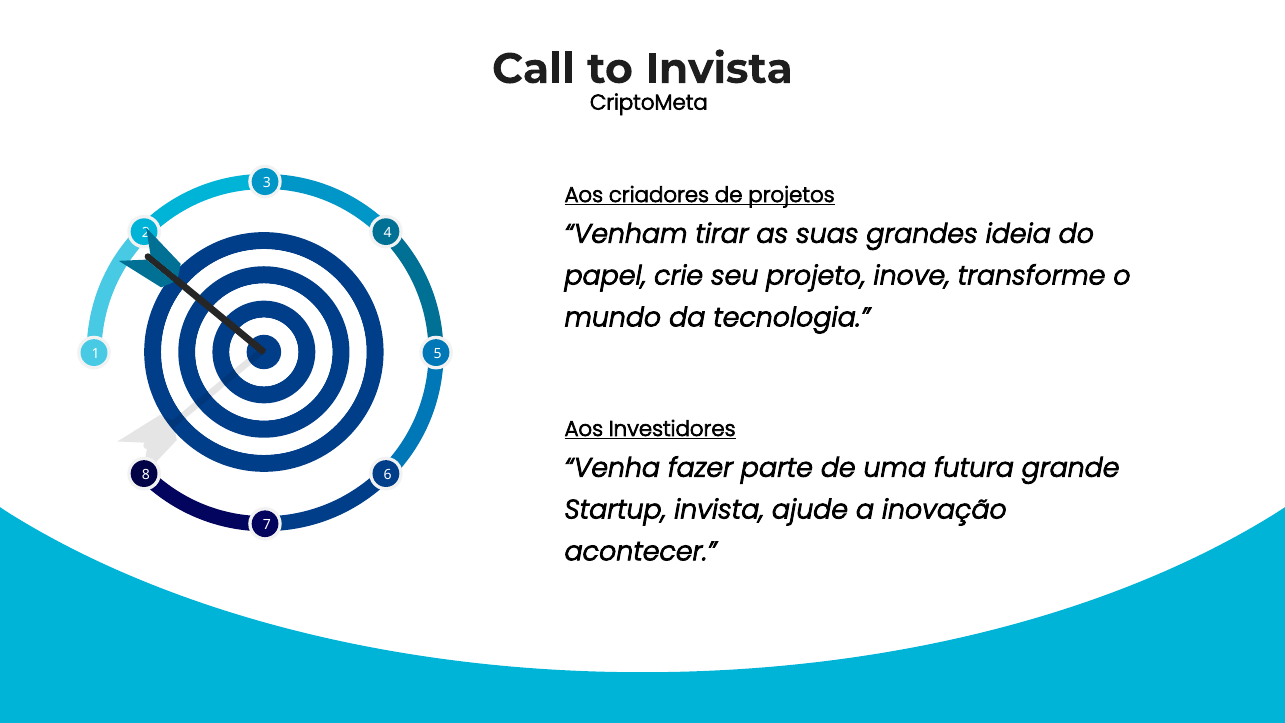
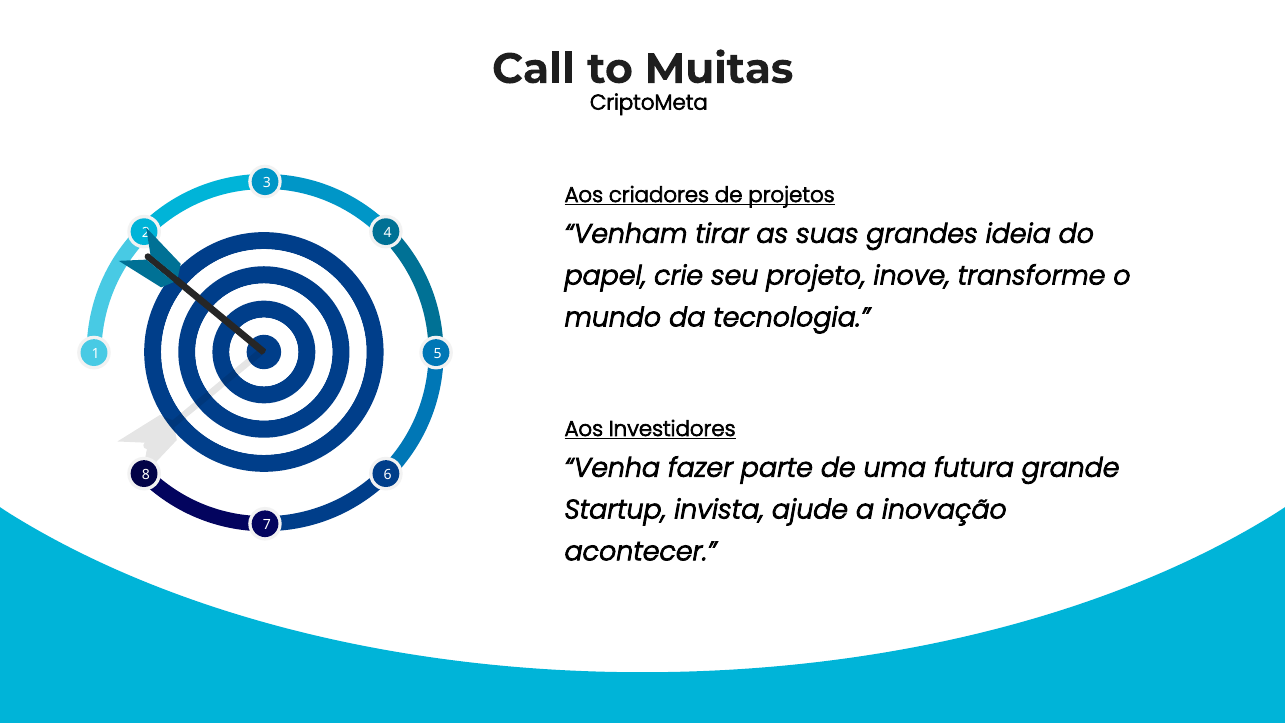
to Invista: Invista -> Muitas (719, 69)
